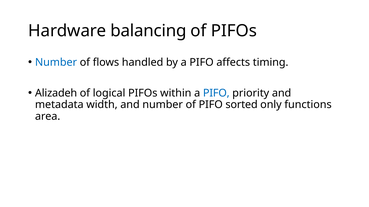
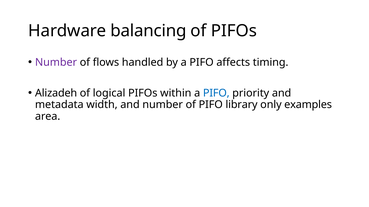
Number colour: blue -> purple (56, 62)
sorted: sorted -> library (242, 105)
functions: functions -> examples (308, 105)
